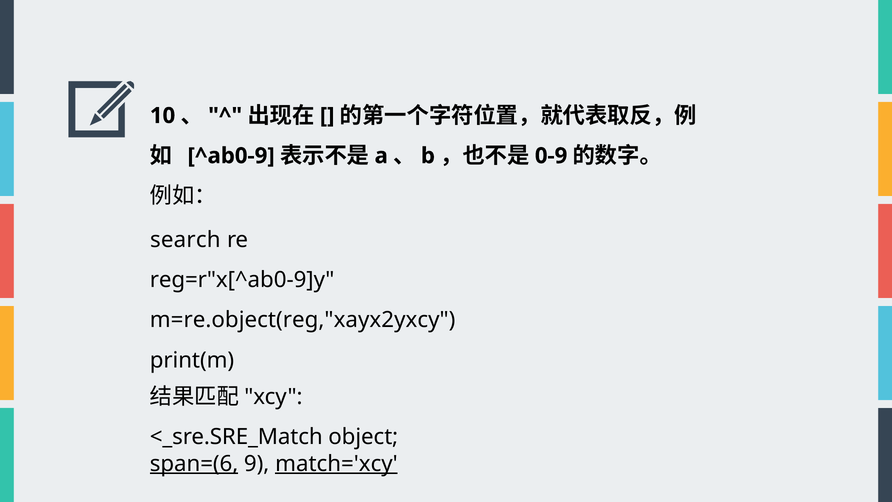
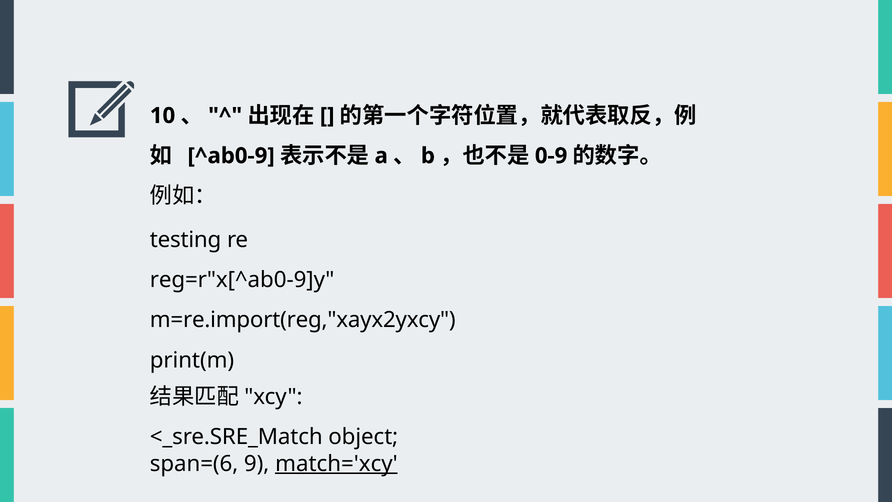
search: search -> testing (186, 240)
m=re.object(reg,"xayx2yxcy: m=re.object(reg,"xayx2yxcy -> m=re.import(reg,"xayx2yxcy (303, 320)
span=(6 underline: present -> none (194, 464)
